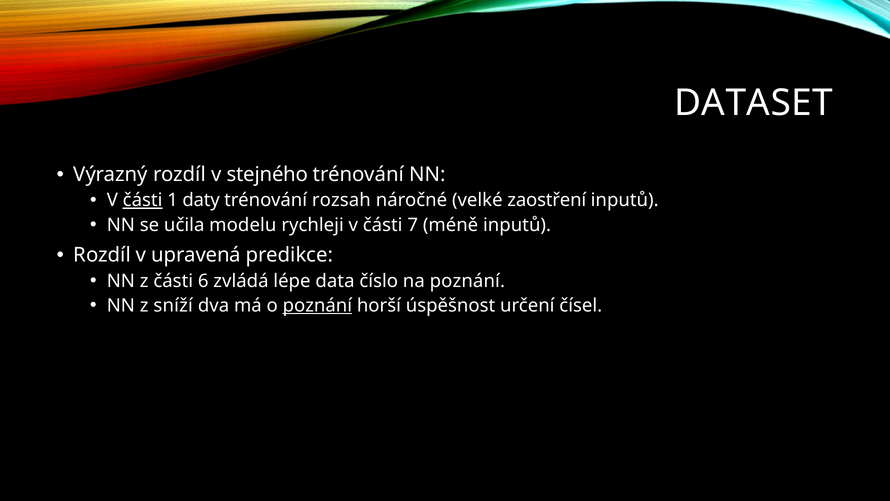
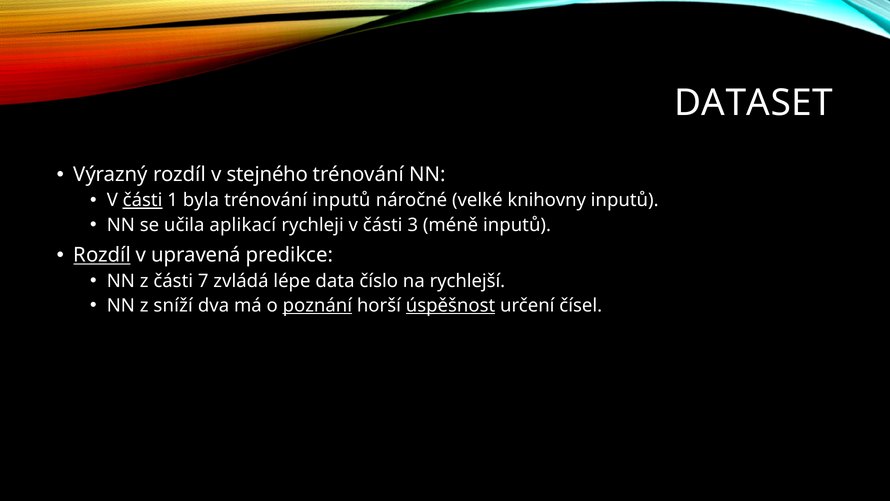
daty: daty -> byla (201, 200)
trénování rozsah: rozsah -> inputů (341, 200)
zaostření: zaostření -> knihovny (547, 200)
modelu: modelu -> aplikací (243, 225)
7: 7 -> 3 (413, 225)
Rozdíl underline: none -> present (102, 255)
6: 6 -> 7 (203, 281)
na poznání: poznání -> rychlejší (467, 281)
úspěšnost underline: none -> present (451, 305)
